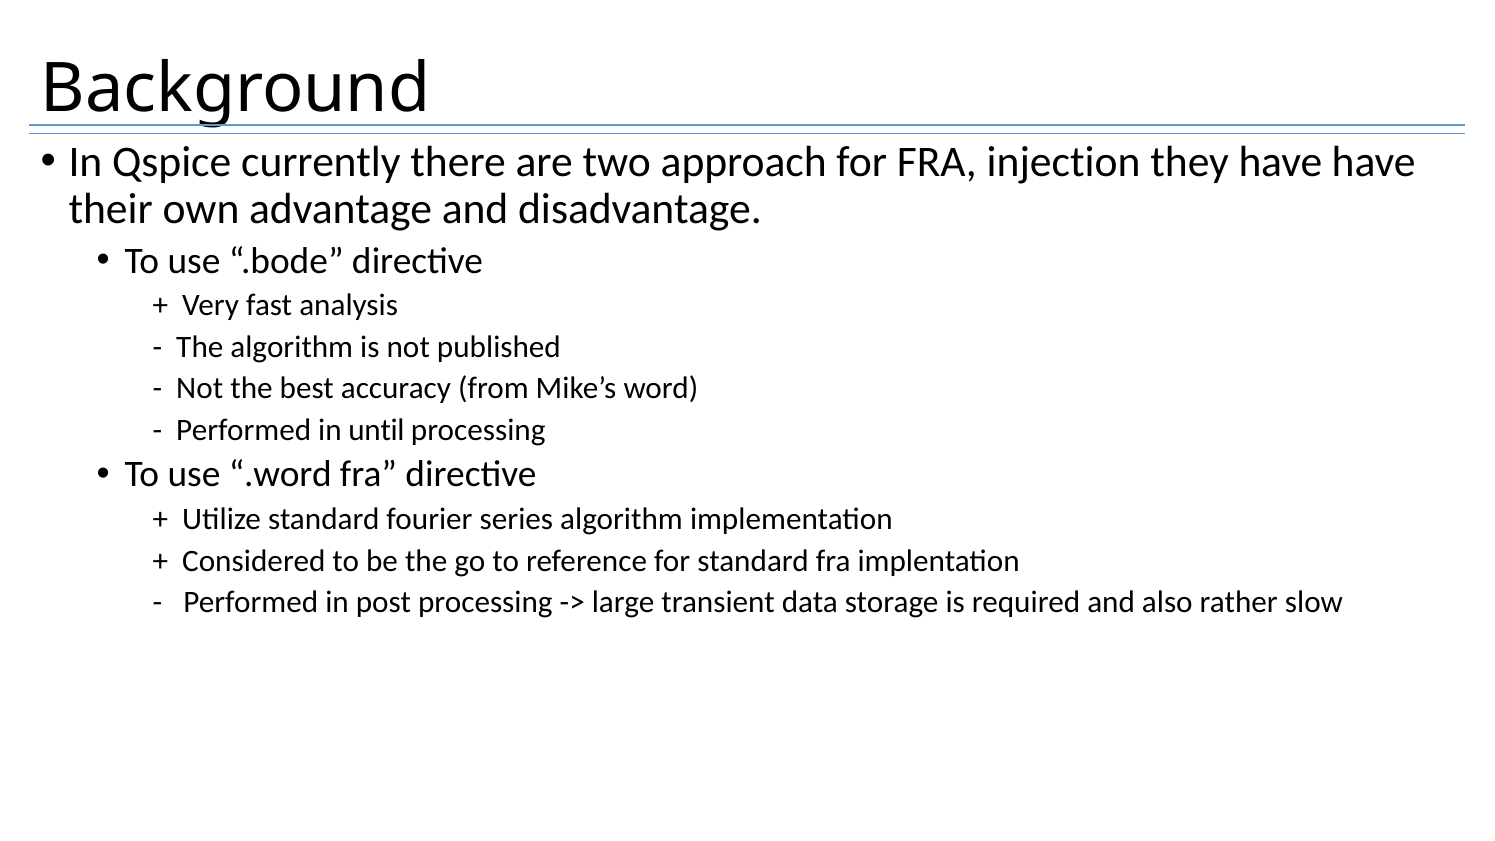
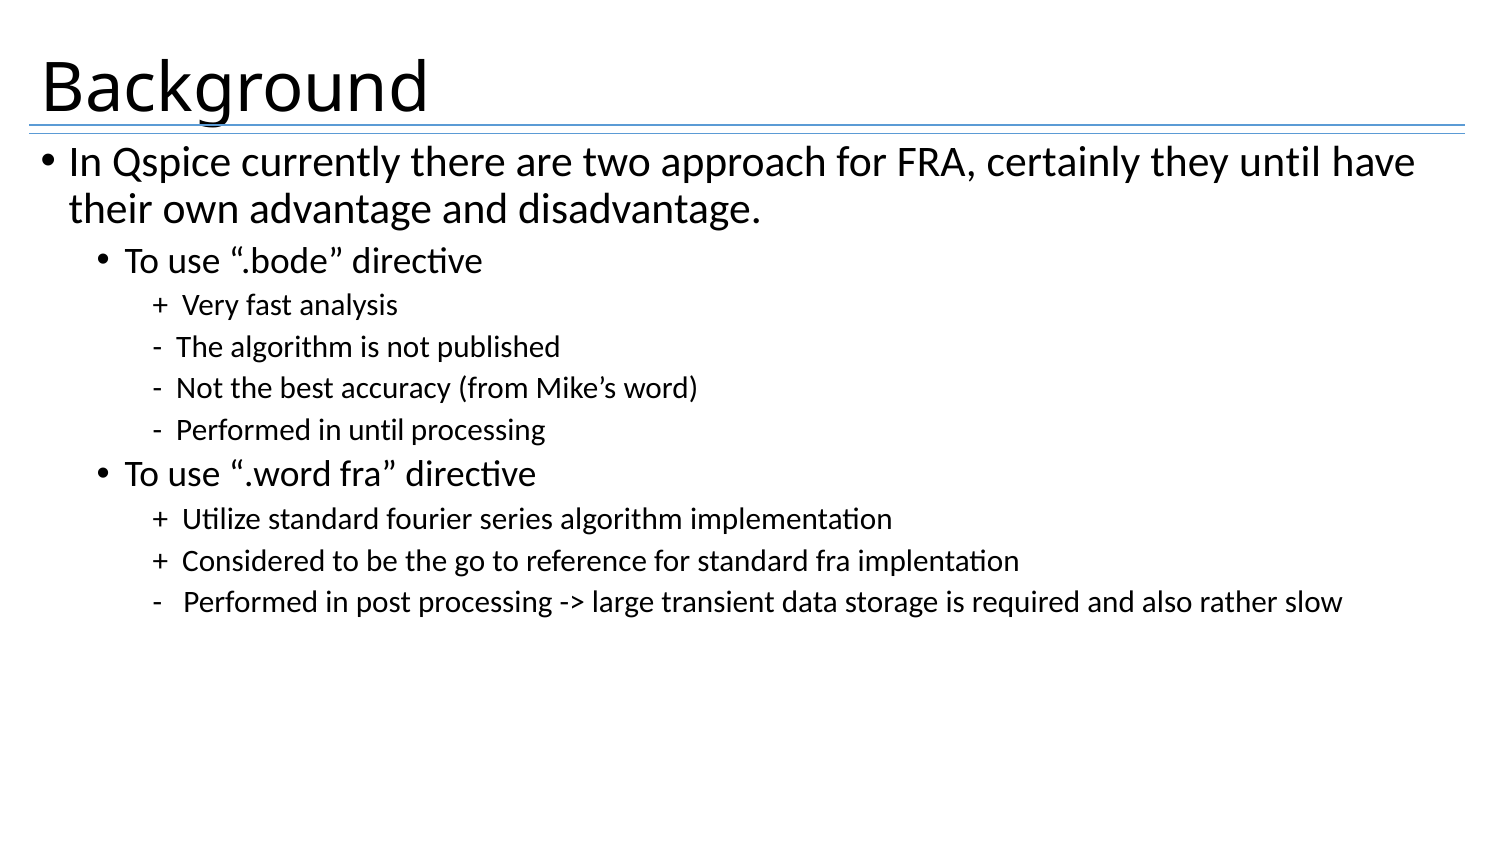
injection: injection -> certainly (1064, 162)
they have: have -> until (1280, 162)
